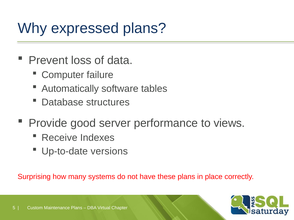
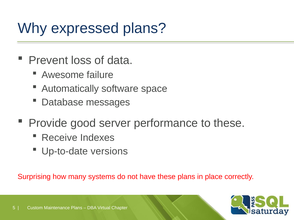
Computer: Computer -> Awesome (63, 75)
tables: tables -> space (154, 89)
structures: structures -> messages (108, 103)
to views: views -> these (229, 123)
